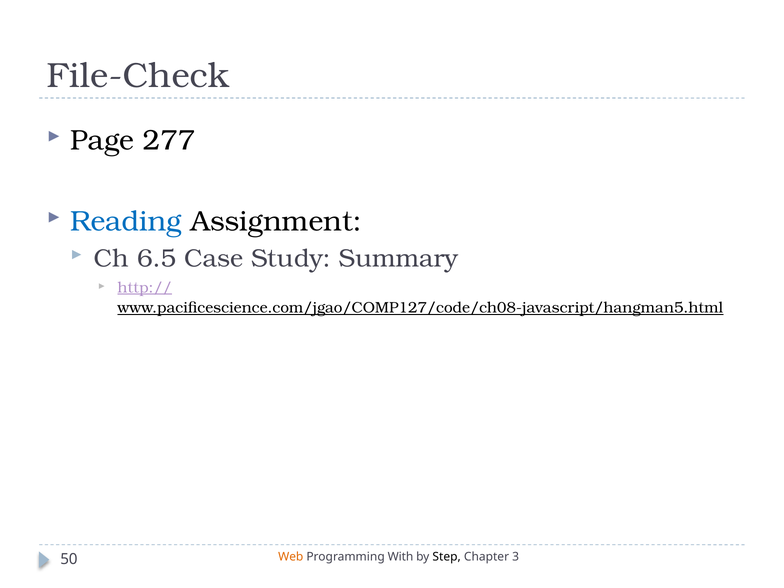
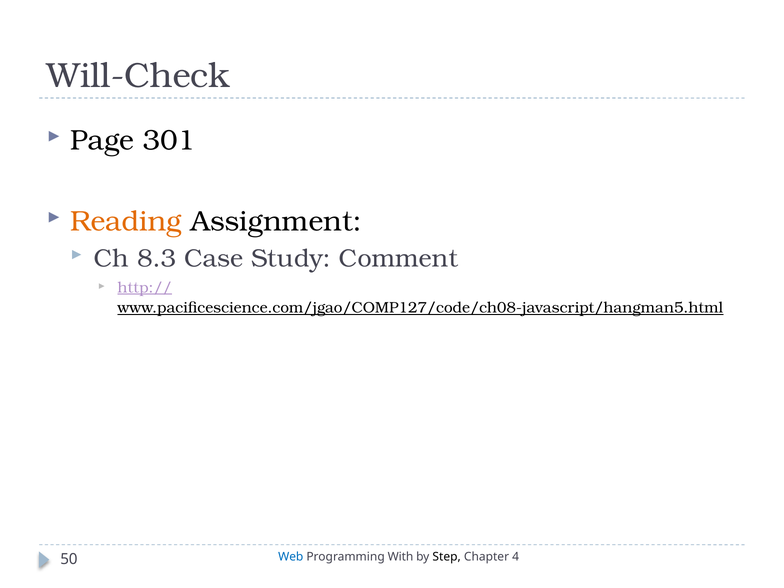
File-Check: File-Check -> Will-Check (138, 76)
277: 277 -> 301 (169, 140)
Reading colour: blue -> orange (126, 221)
6.5: 6.5 -> 8.3 (157, 259)
Summary: Summary -> Comment (398, 259)
Web colour: orange -> blue (291, 557)
3: 3 -> 4 (516, 557)
